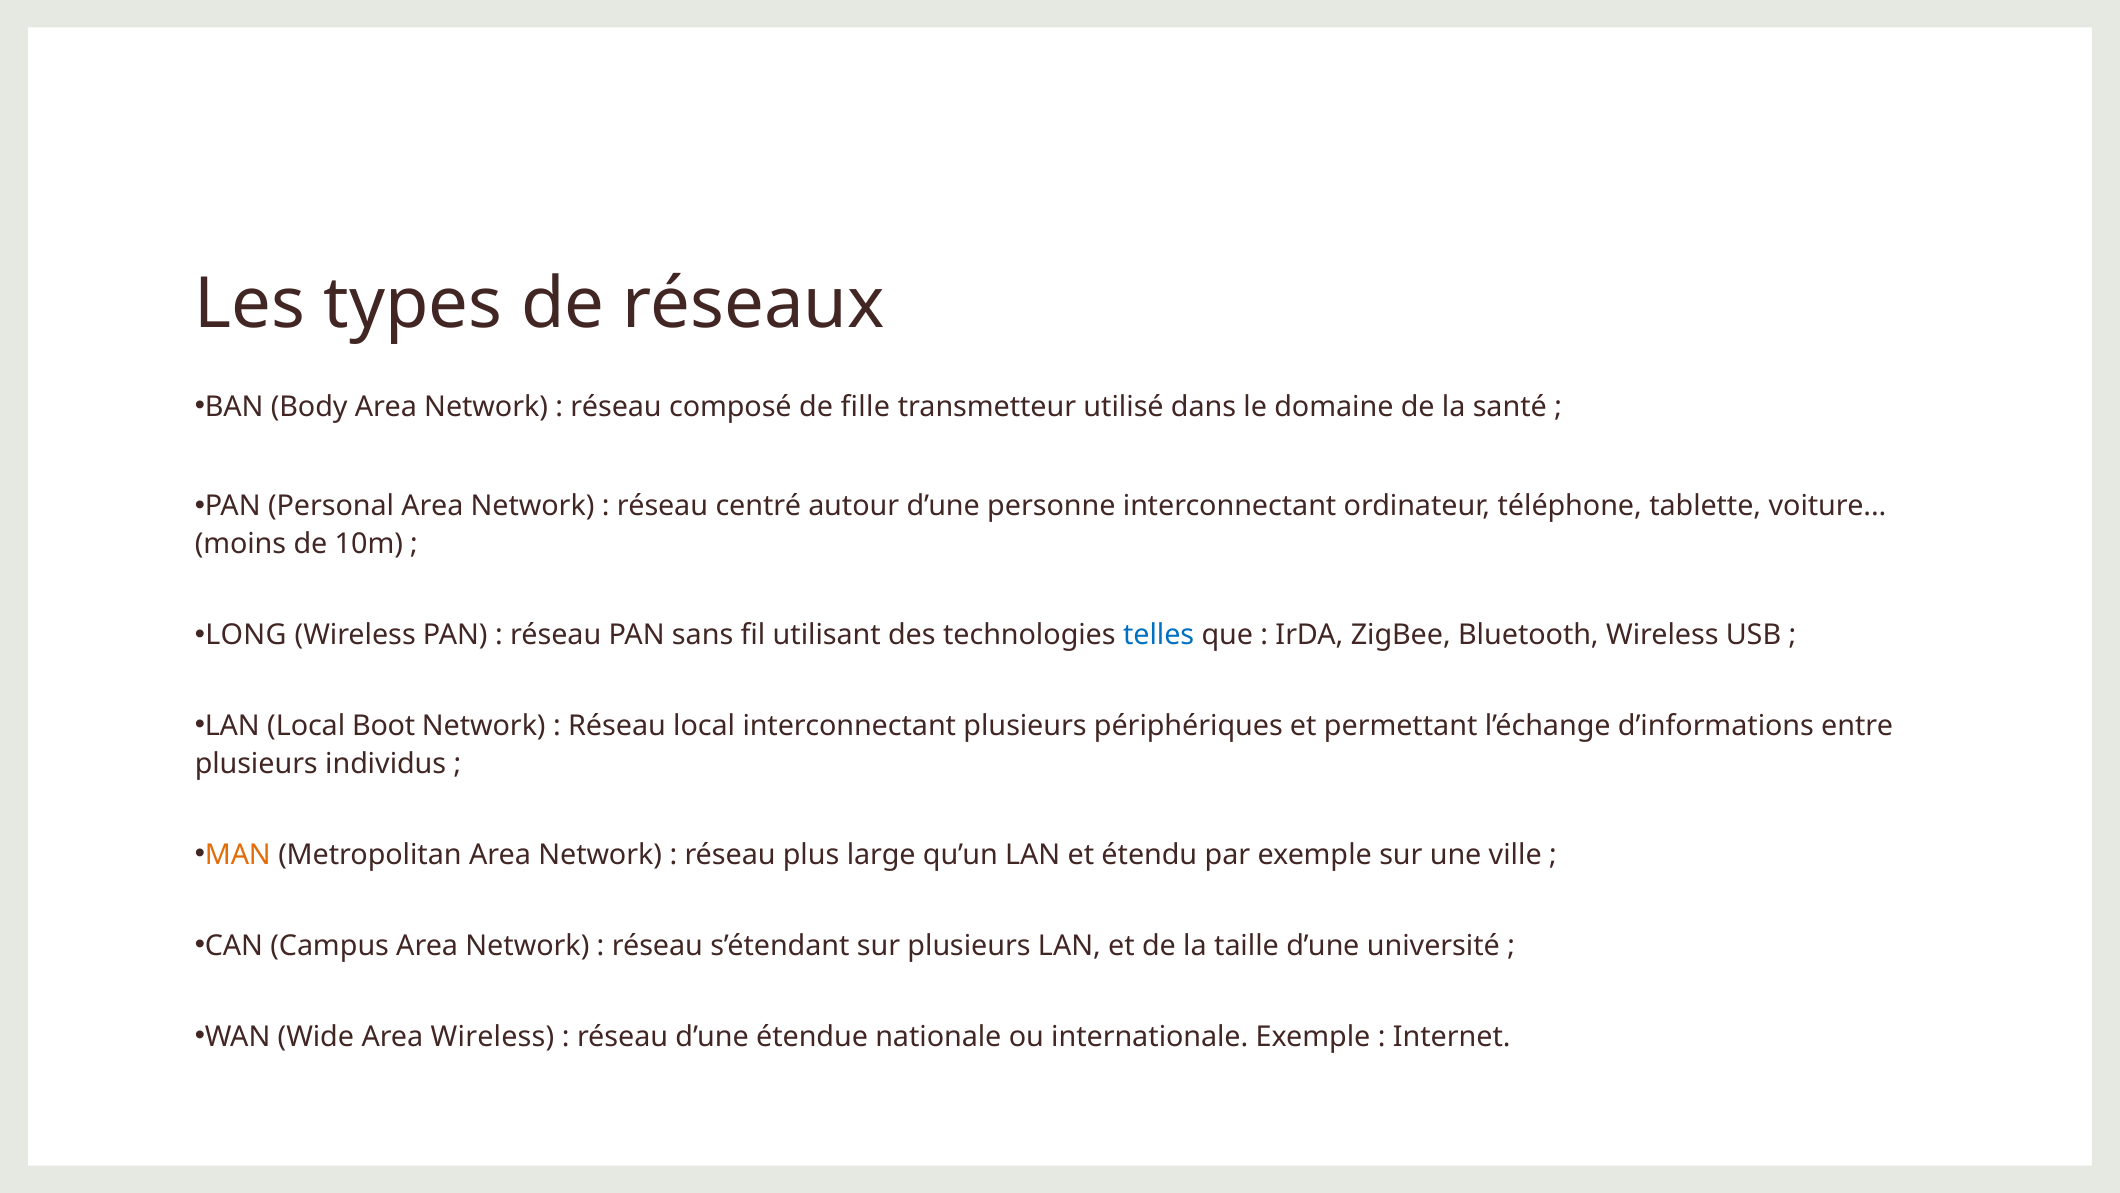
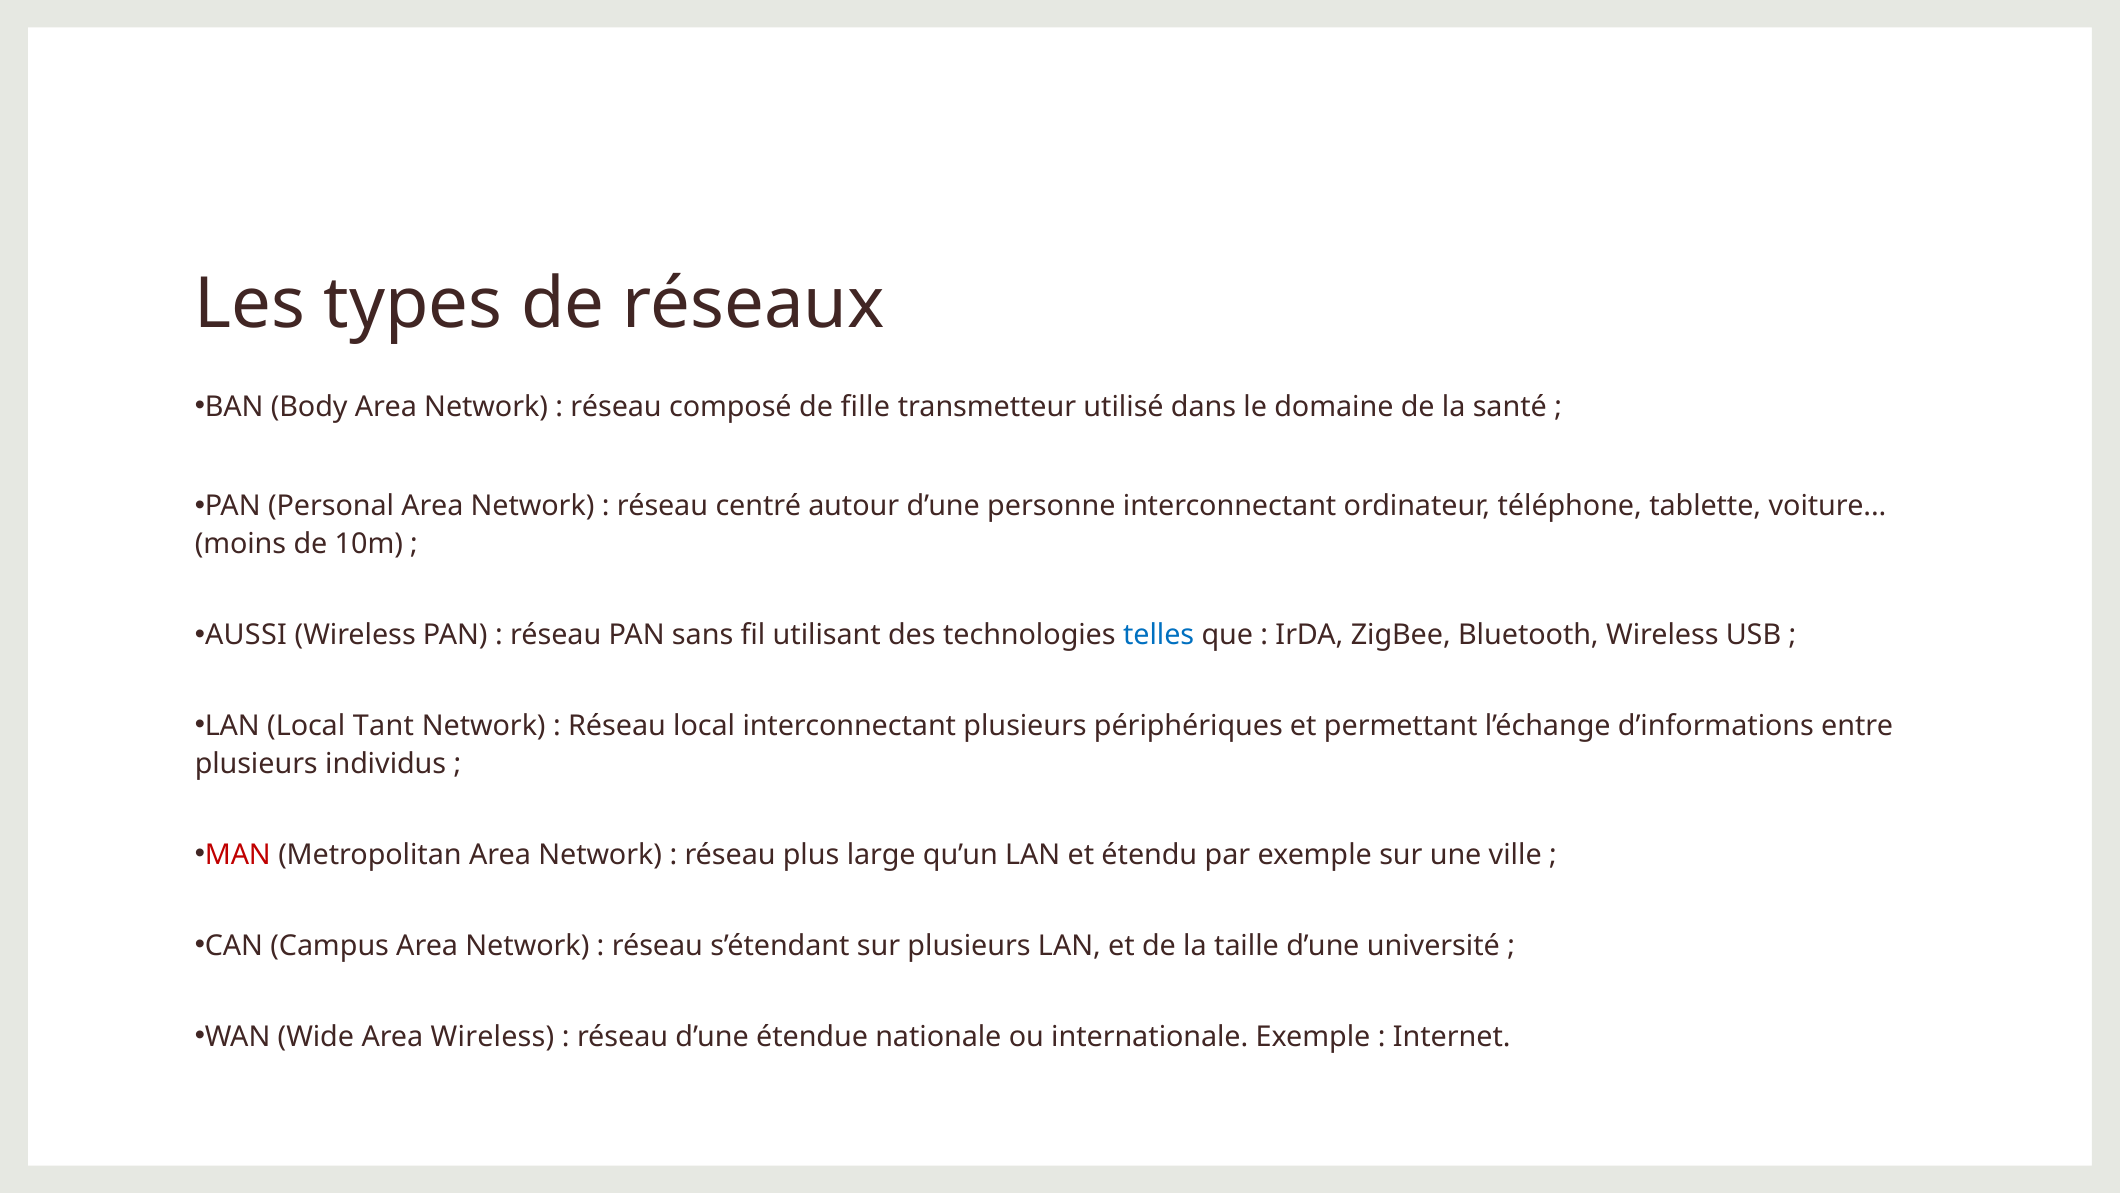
LONG: LONG -> AUSSI (246, 635)
Boot: Boot -> Tant (383, 726)
MAN colour: orange -> red (238, 854)
